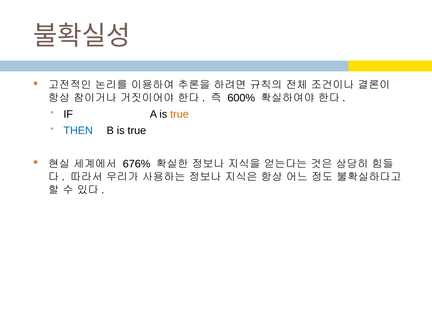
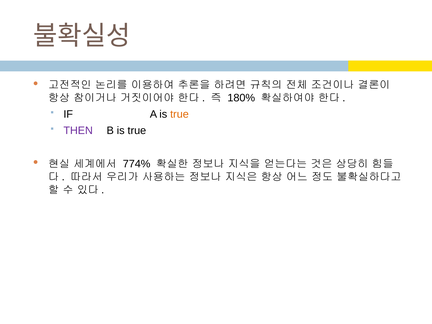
600%: 600% -> 180% (241, 98)
THEN colour: blue -> purple (78, 130)
676%: 676% -> 774% (137, 164)
